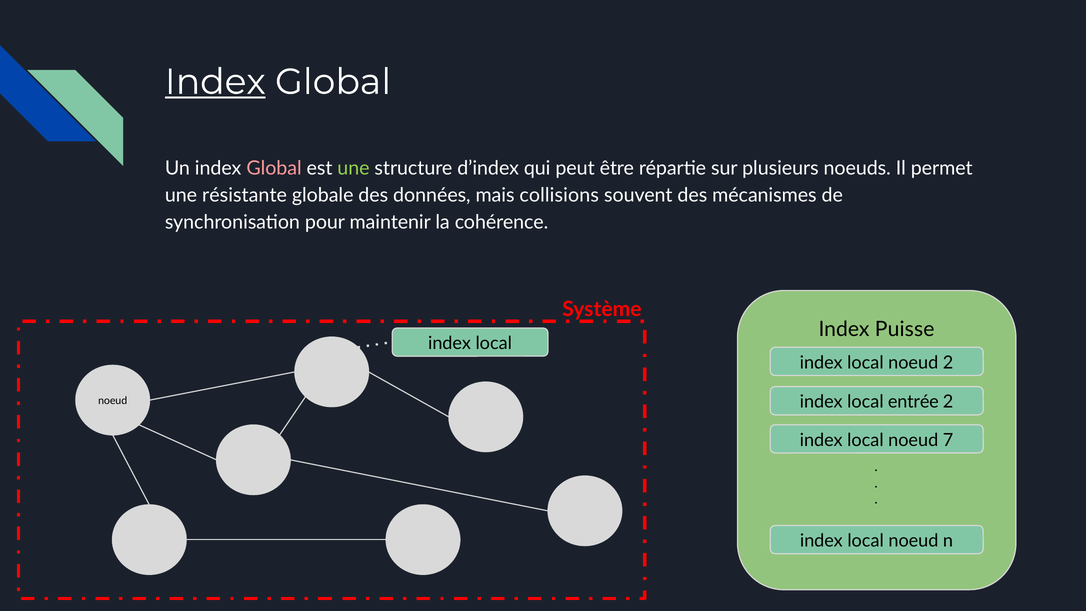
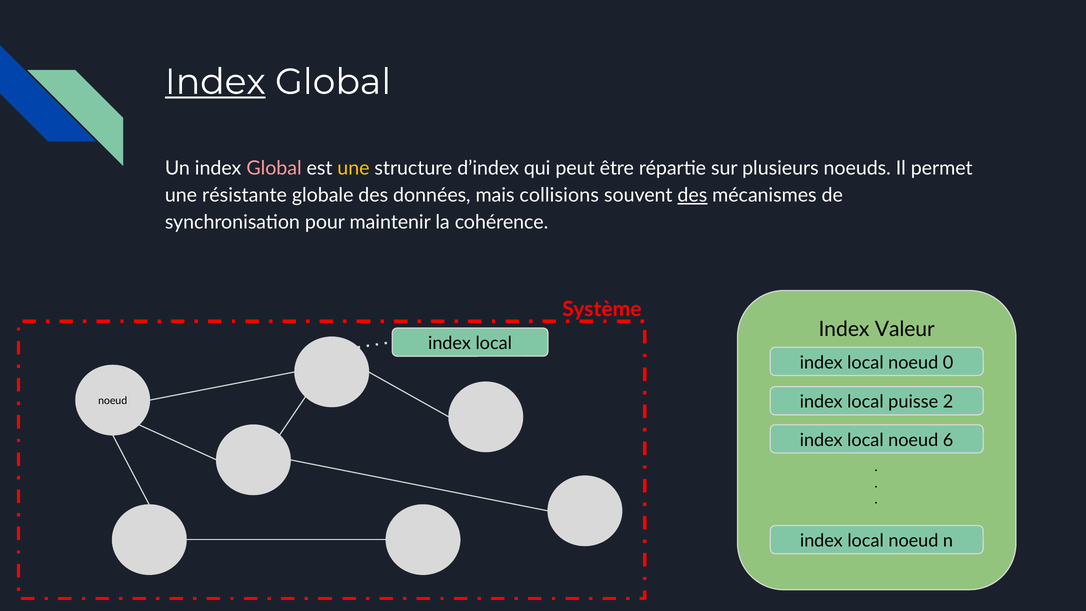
une colour: light green -> yellow (353, 168)
des underline: none -> present (692, 195)
Puisse: Puisse -> Valeur (905, 329)
noeud 2: 2 -> 0 (948, 363)
entrée: entrée -> puisse (913, 402)
7: 7 -> 6 (948, 440)
